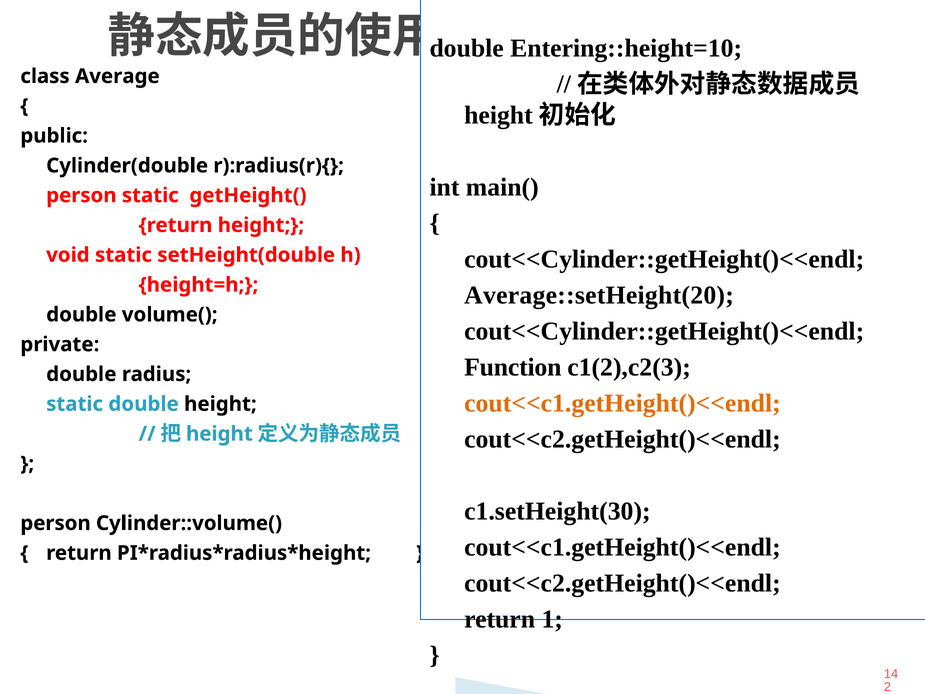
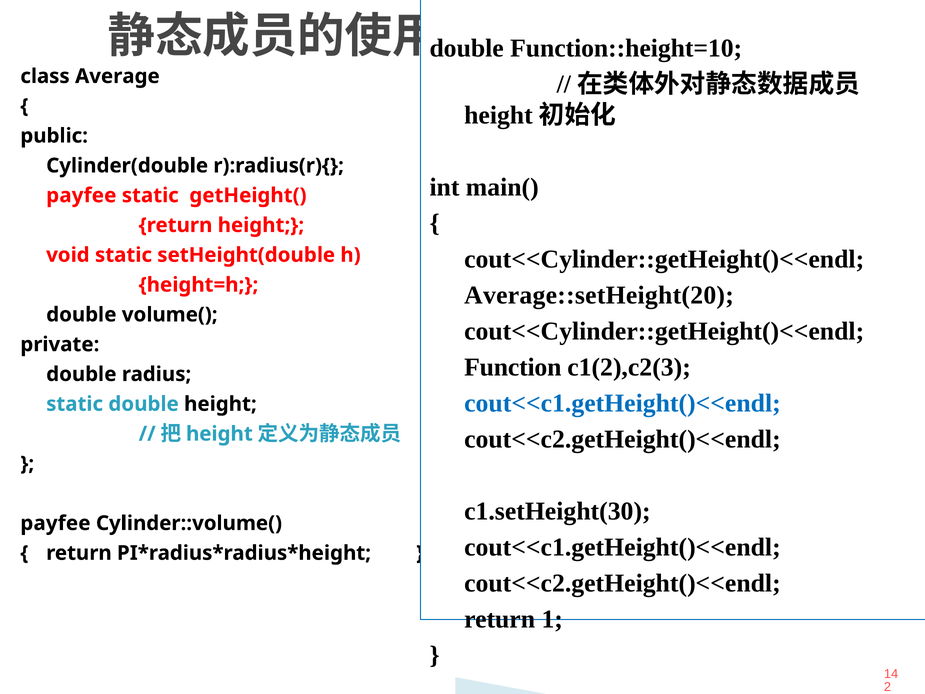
Entering::height=10: Entering::height=10 -> Function::height=10 (626, 48)
person: person -> payfee (81, 195)
cout<<c1.getHeight()<<endl colour: orange -> blue (622, 403)
person: person -> payfee (55, 523)
